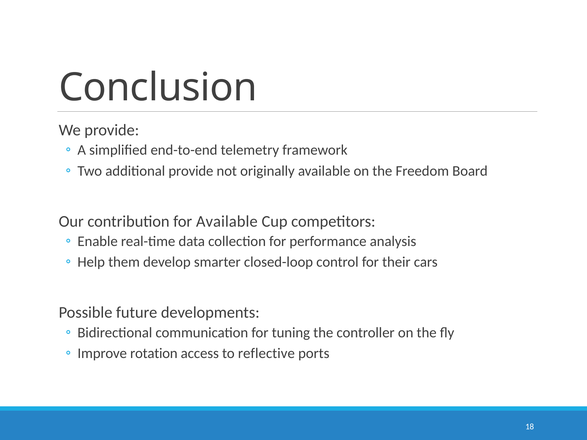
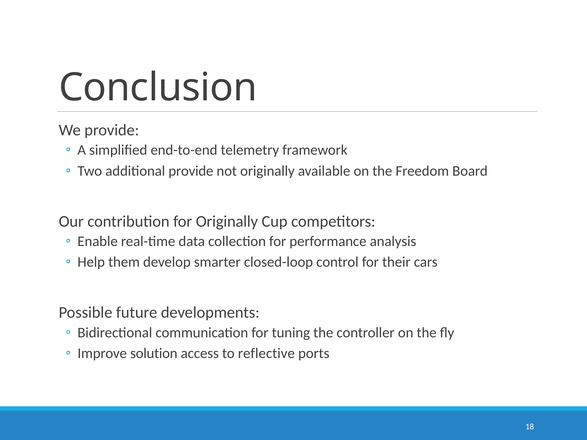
for Available: Available -> Originally (227, 221)
rotation: rotation -> solution (154, 354)
